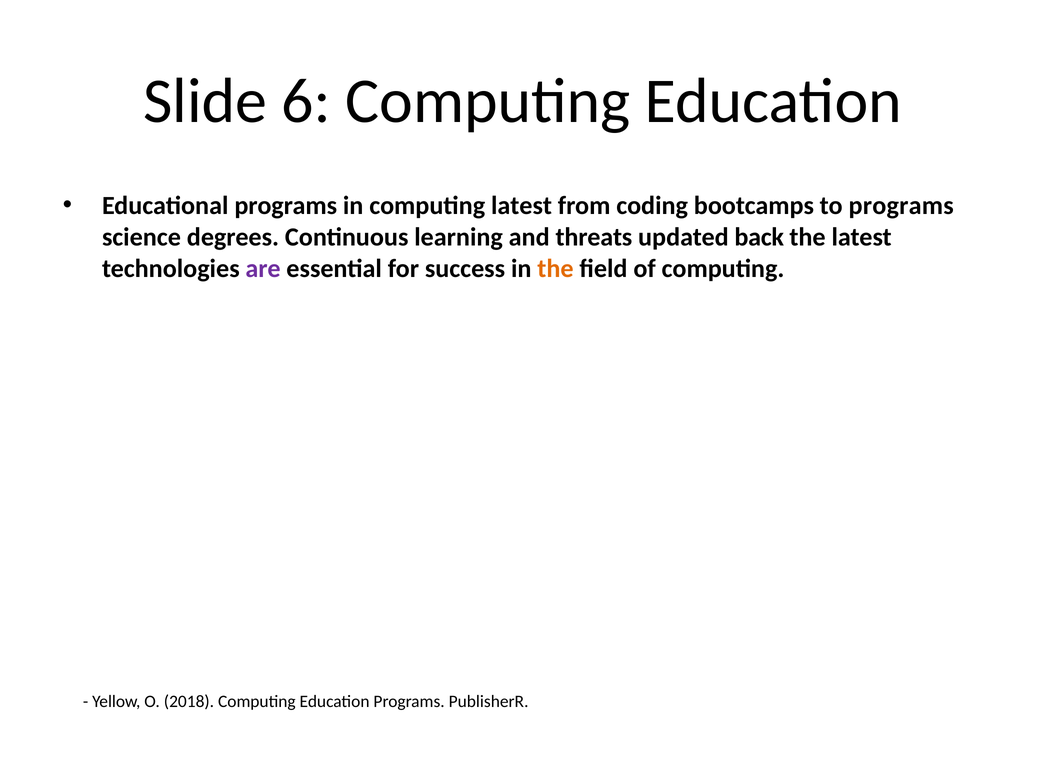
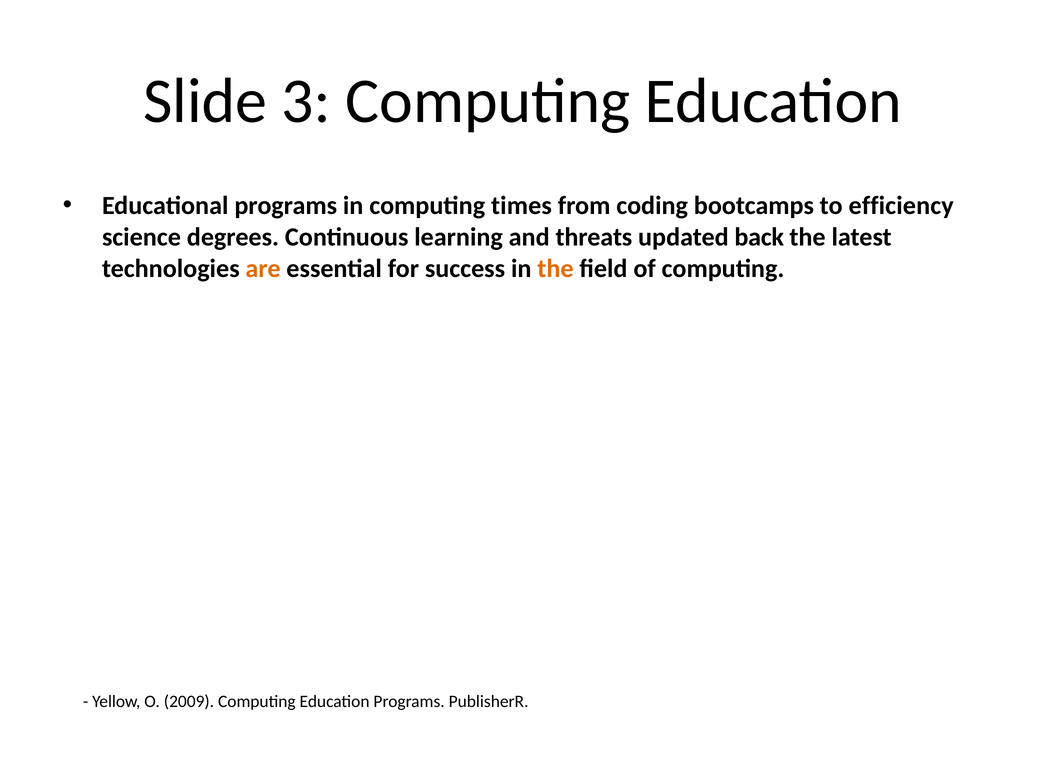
6: 6 -> 3 (306, 101)
computing latest: latest -> times (521, 206)
to programs: programs -> efficiency (901, 206)
are colour: purple -> orange (263, 269)
2018: 2018 -> 2009 (189, 702)
